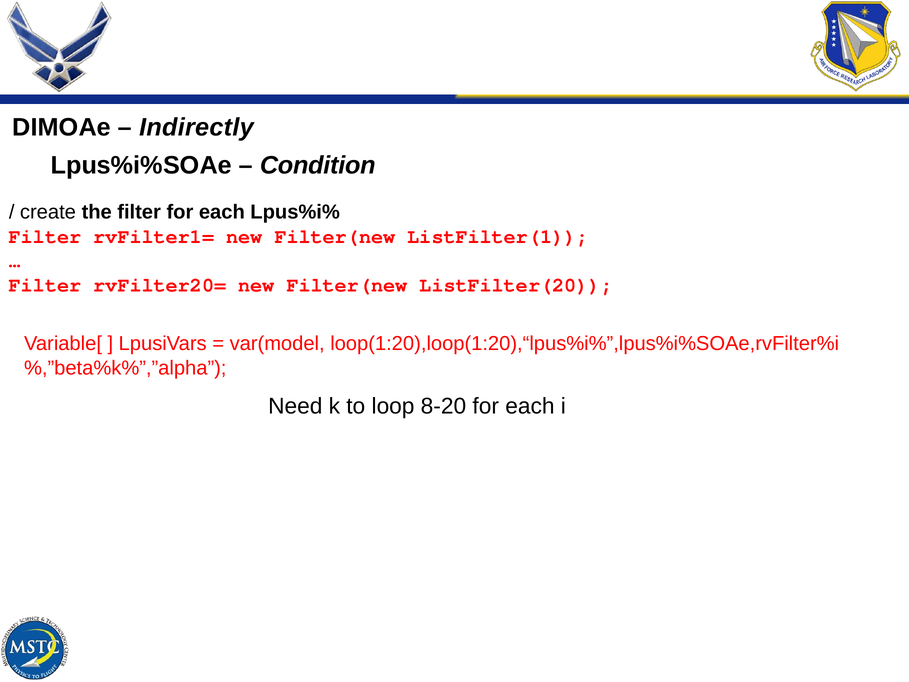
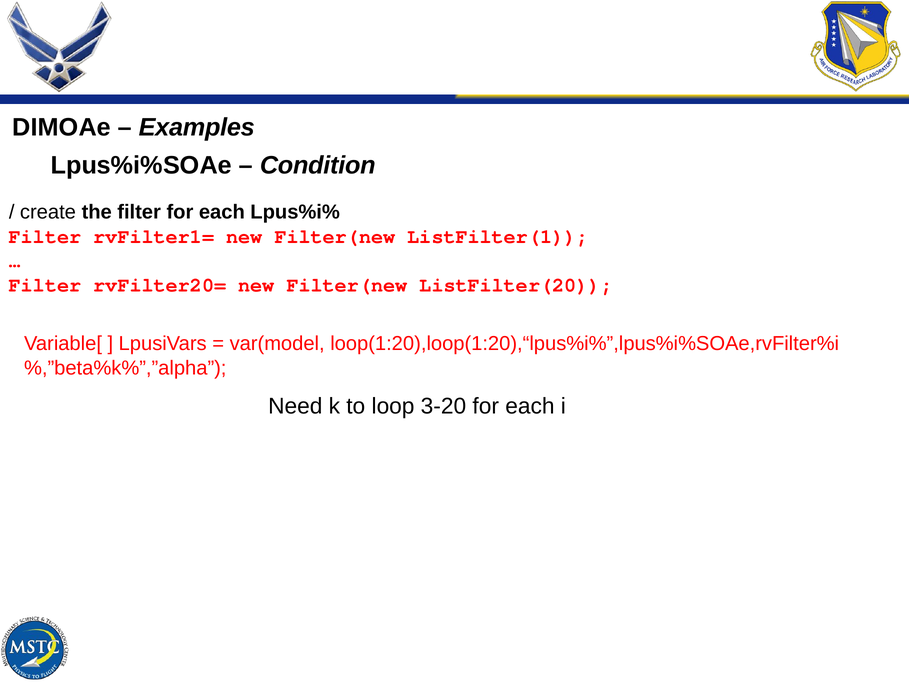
Indirectly: Indirectly -> Examples (197, 127)
8-20: 8-20 -> 3-20 (443, 406)
